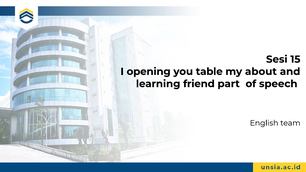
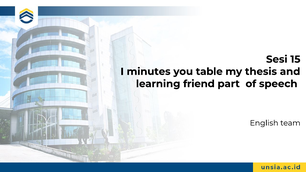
opening: opening -> minutes (149, 72)
about: about -> thesis (261, 72)
